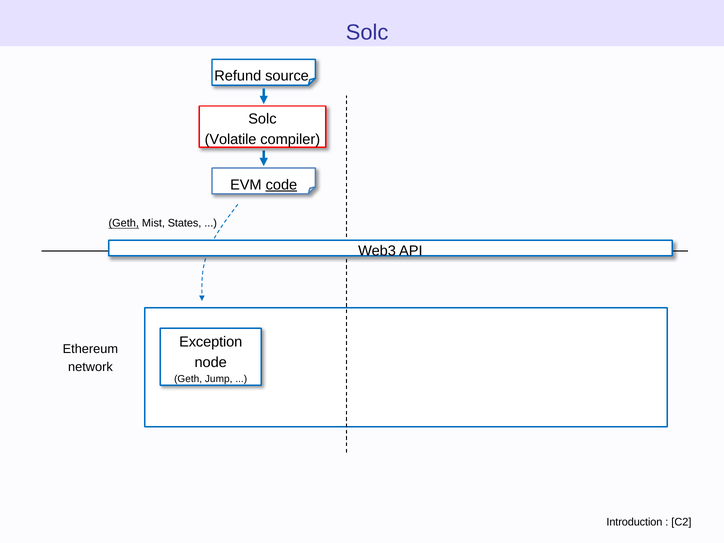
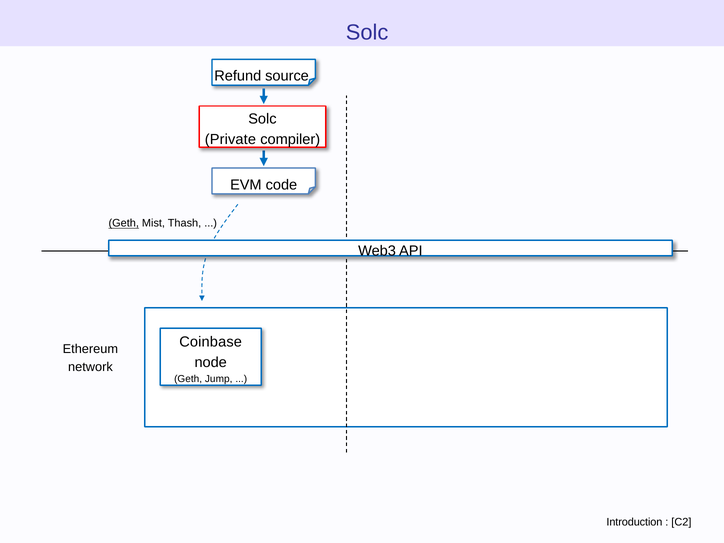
Volatile: Volatile -> Private (230, 139)
code underline: present -> none (281, 185)
States: States -> Thash (185, 223)
Exception: Exception -> Coinbase (211, 342)
